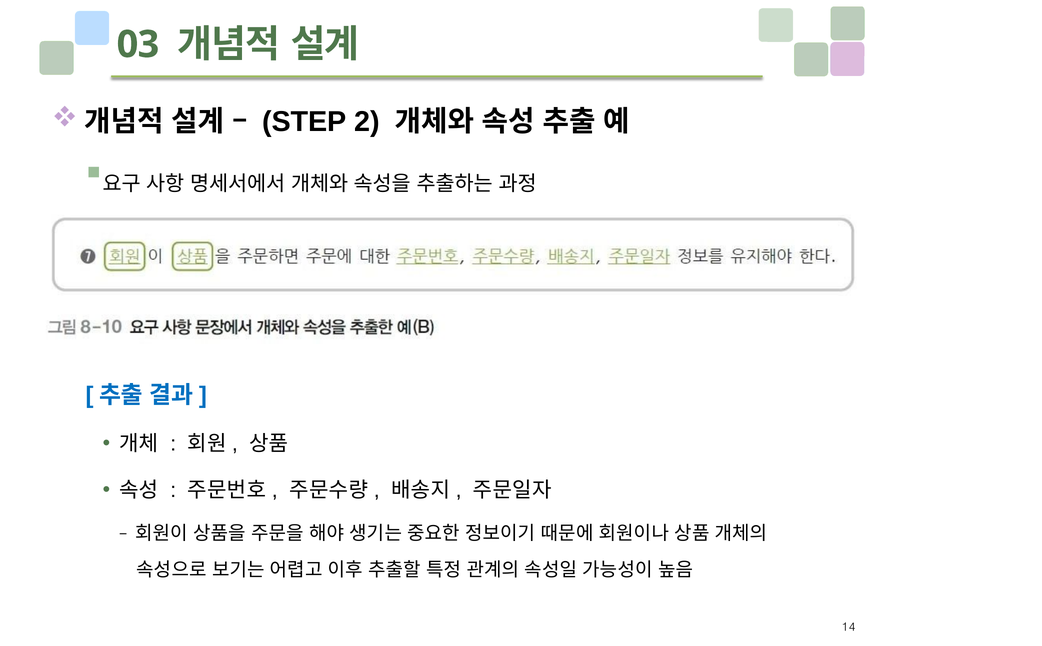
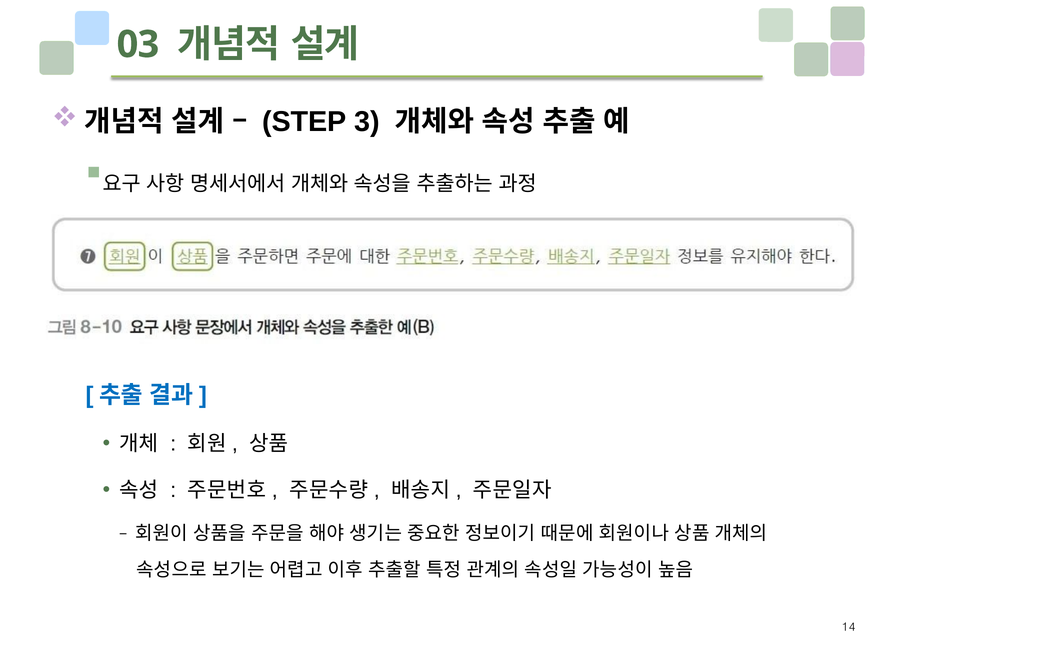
2: 2 -> 3 (367, 122)
